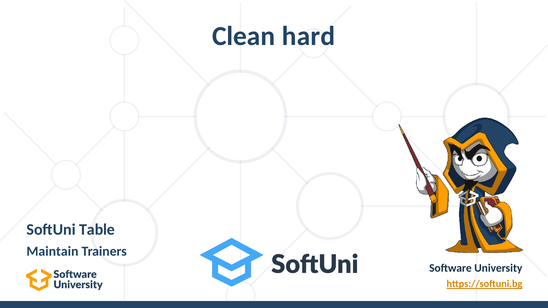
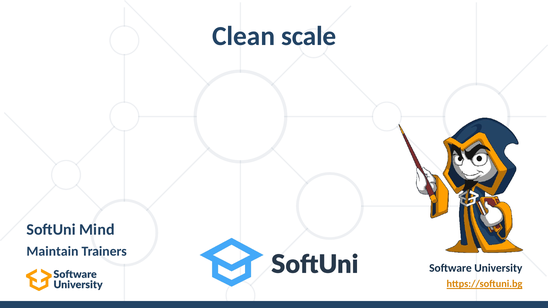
hard: hard -> scale (309, 36)
Table: Table -> Mind (97, 230)
